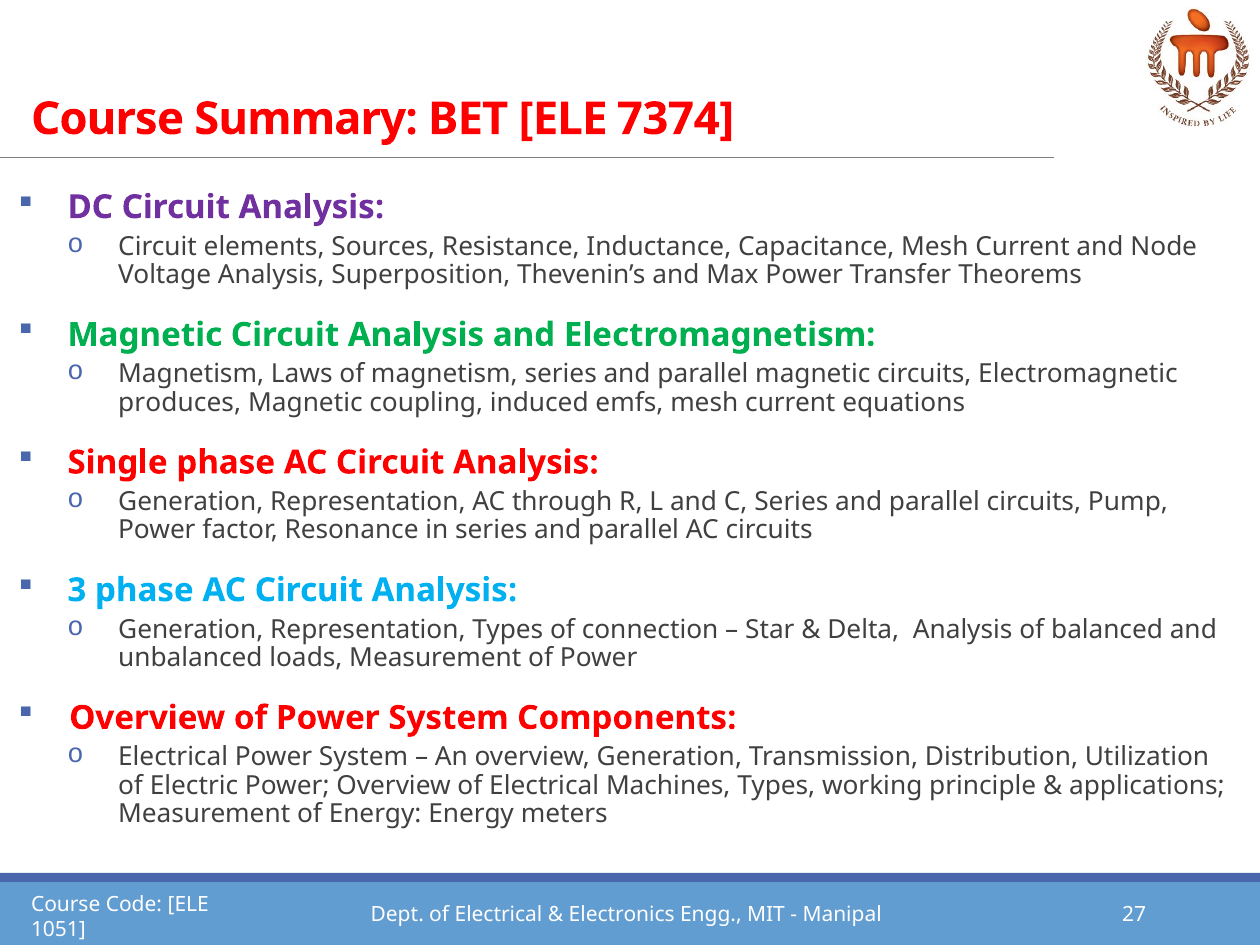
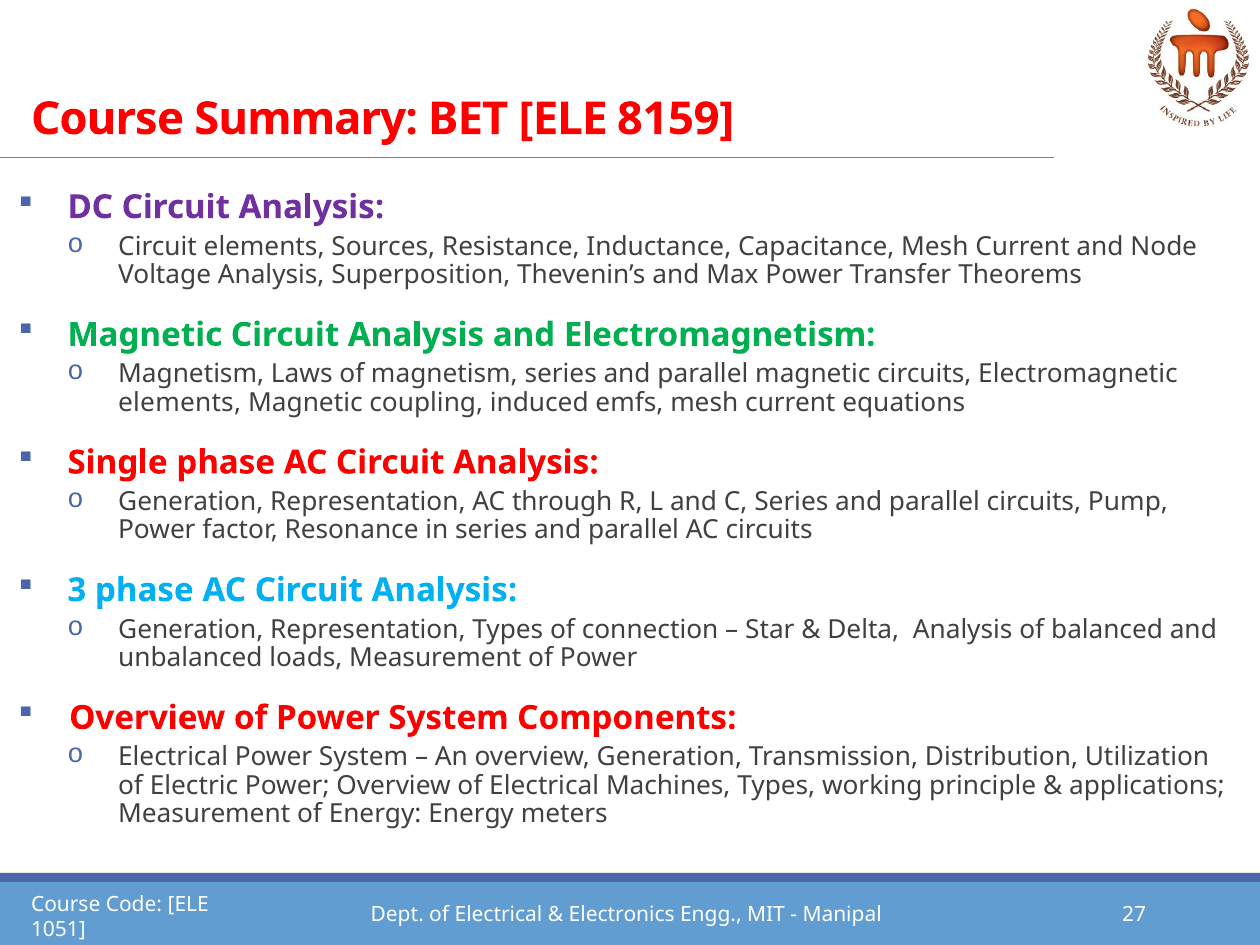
7374: 7374 -> 8159 (676, 119)
produces: produces -> elements (180, 402)
